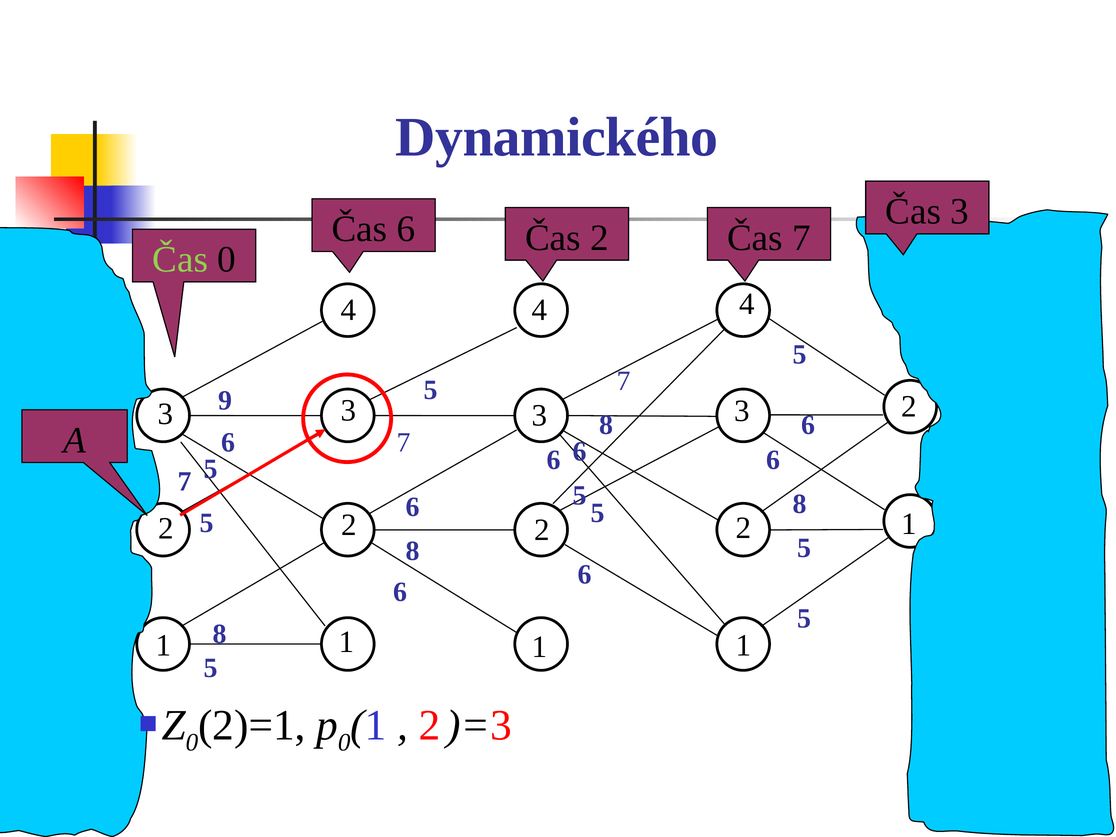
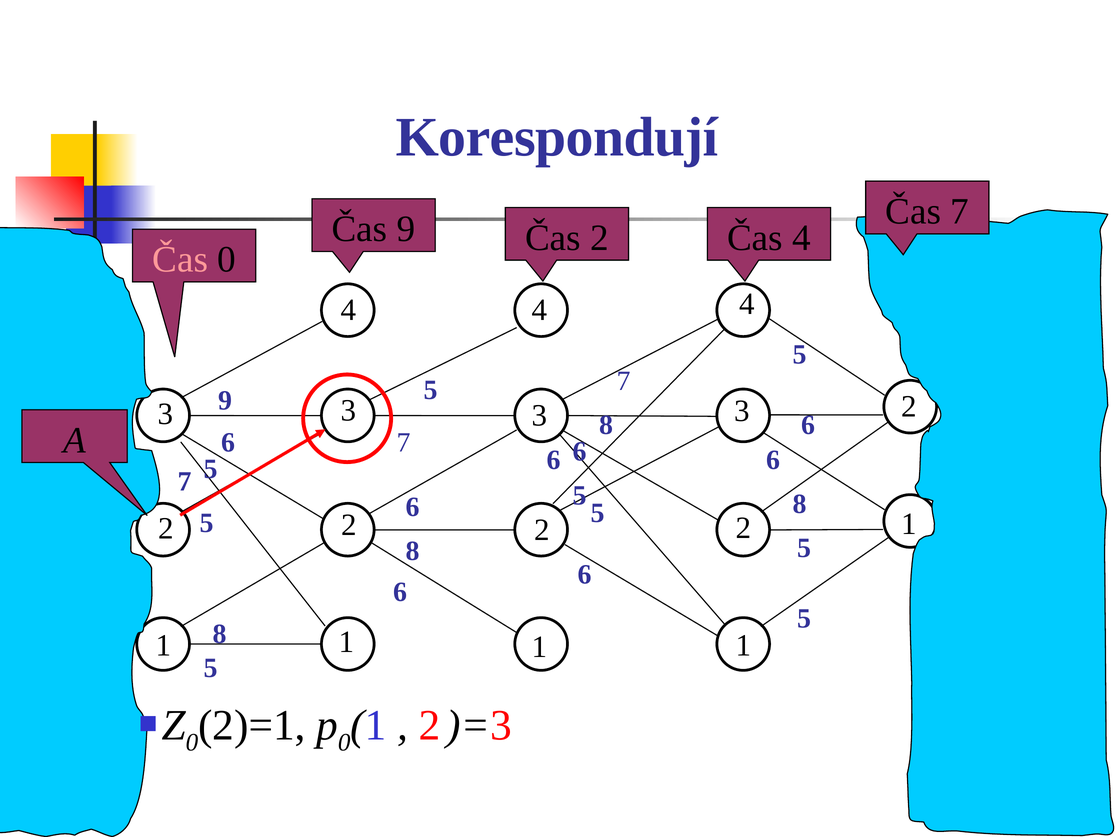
Dynamického: Dynamického -> Korespondují (557, 137)
Čas 3: 3 -> 7 (960, 212)
Čas 6: 6 -> 9 (406, 229)
Čas 7: 7 -> 4 (801, 238)
Čas colour: light green -> pink (180, 260)
